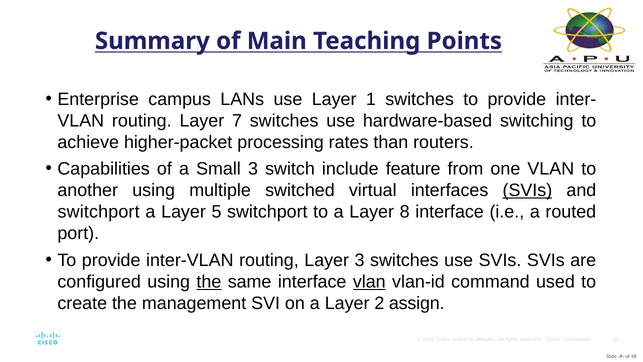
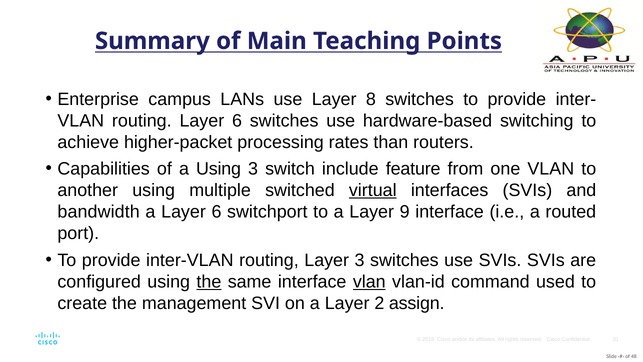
1: 1 -> 8 (371, 99)
routing Layer 7: 7 -> 6 (237, 121)
a Small: Small -> Using (219, 169)
virtual underline: none -> present (373, 190)
SVIs underline: present -> none (527, 190)
switchport: switchport -> bandwidth (99, 212)
a Layer 5: 5 -> 6 (216, 212)
8: 8 -> 9 (405, 212)
